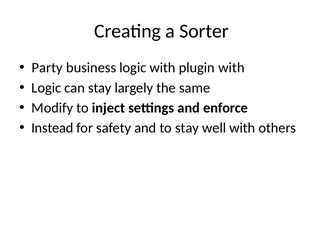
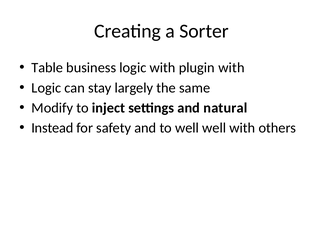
Party: Party -> Table (47, 68)
enforce: enforce -> natural (225, 108)
to stay: stay -> well (187, 128)
